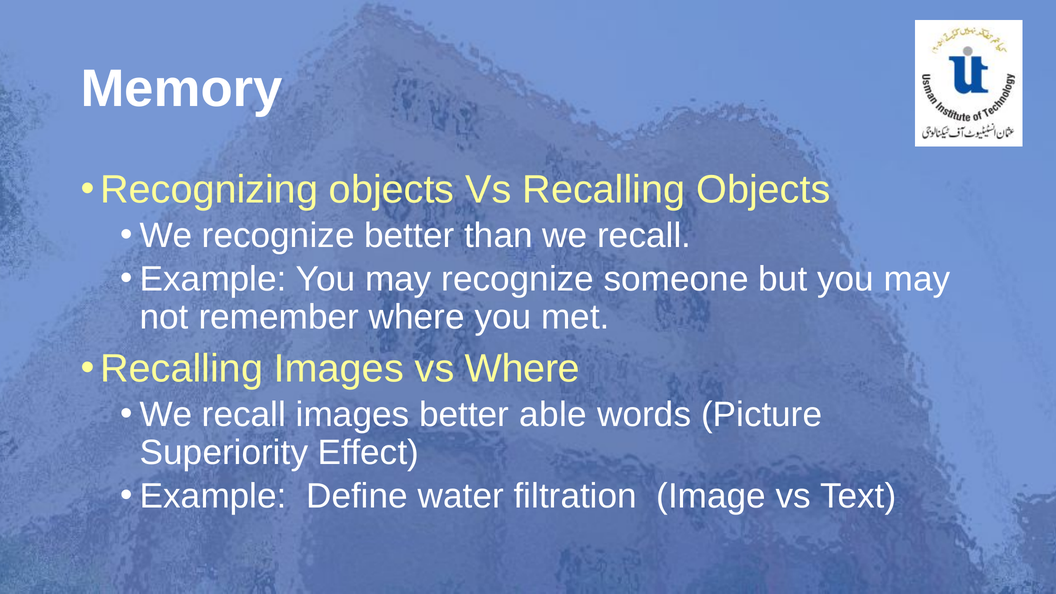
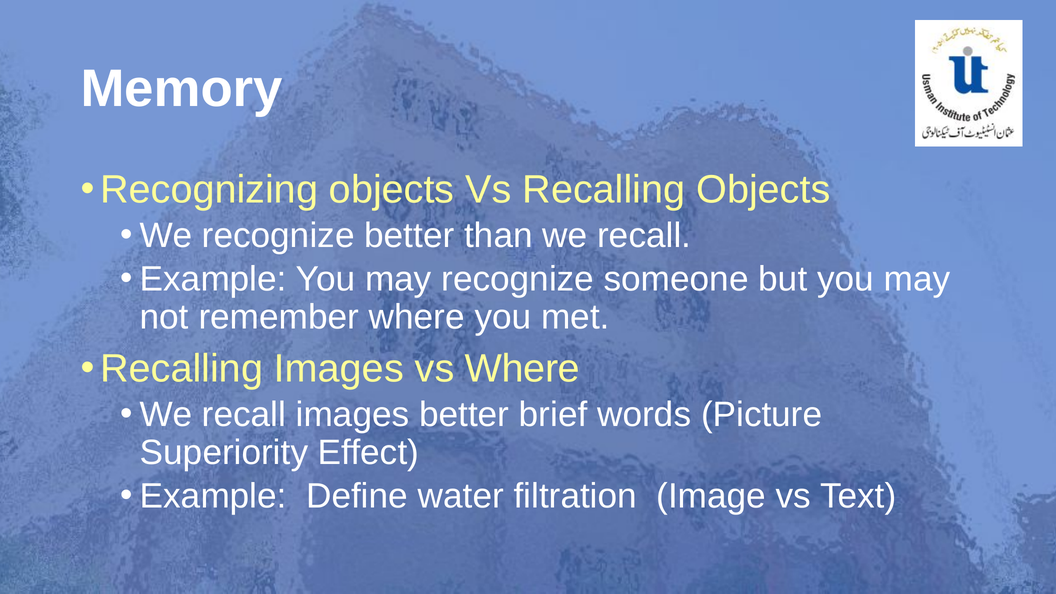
able: able -> brief (553, 414)
